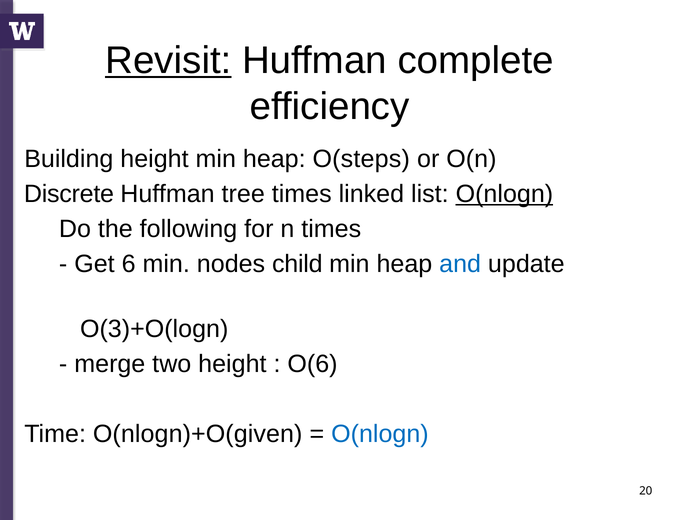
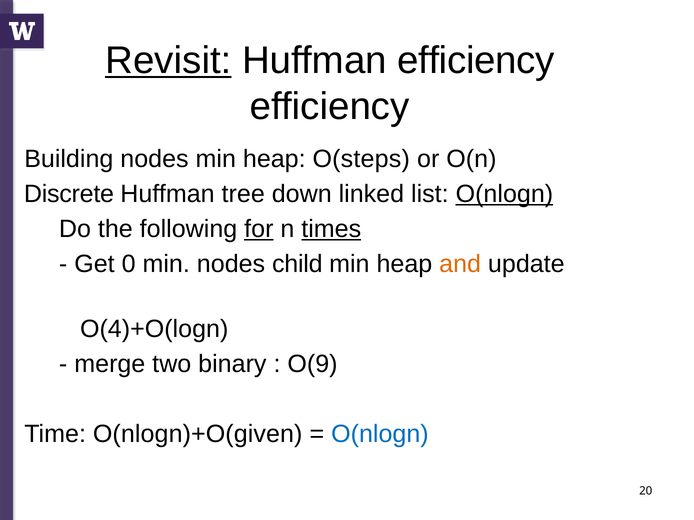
Huffman complete: complete -> efficiency (476, 61)
Building height: height -> nodes (154, 159)
tree times: times -> down (302, 194)
for underline: none -> present (259, 229)
times underline: none -> present (331, 229)
6: 6 -> 0 (129, 264)
and colour: blue -> orange (460, 264)
O(3)+O(logn: O(3)+O(logn -> O(4)+O(logn (154, 329)
two height: height -> binary (232, 364)
O(6: O(6 -> O(9 (313, 364)
